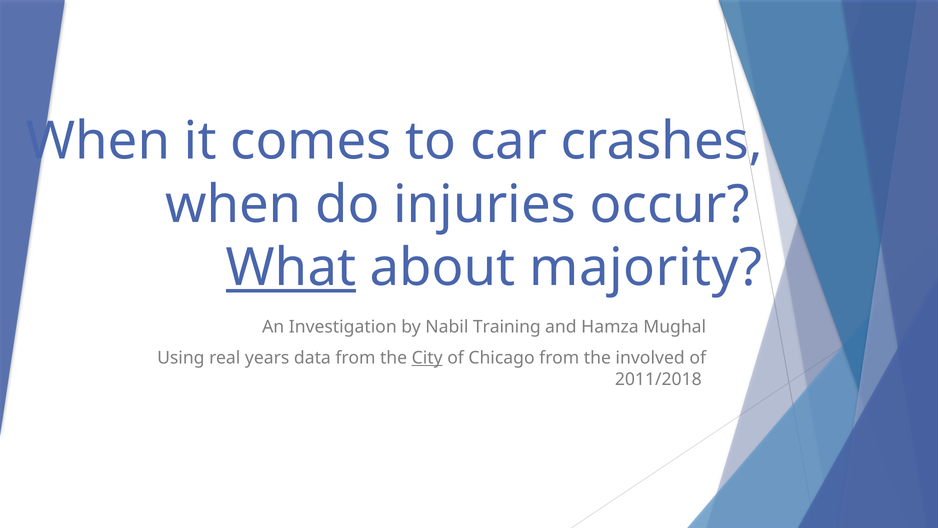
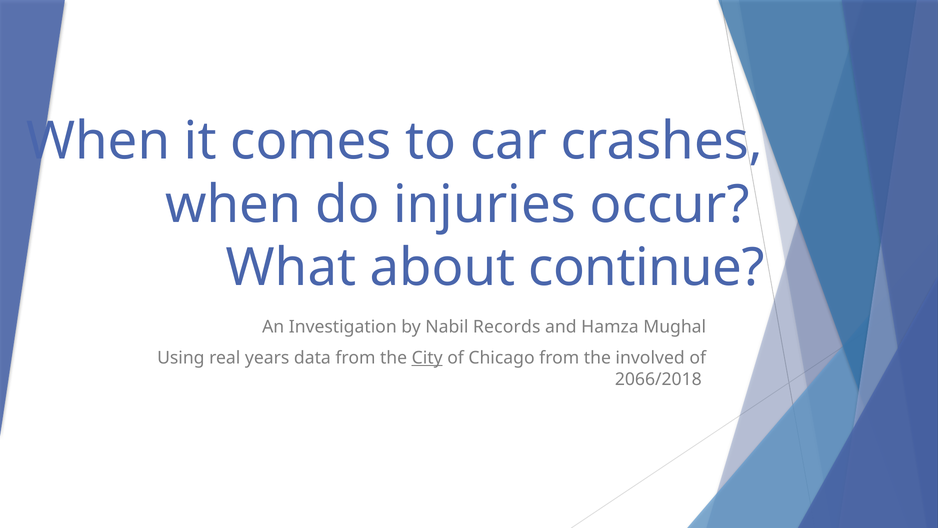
What underline: present -> none (291, 268)
majority: majority -> continue (646, 268)
Training: Training -> Records (507, 327)
2011/2018: 2011/2018 -> 2066/2018 (658, 379)
